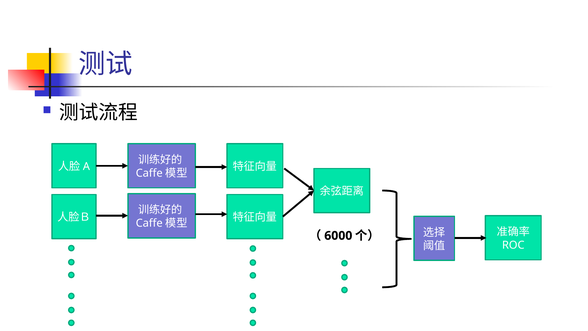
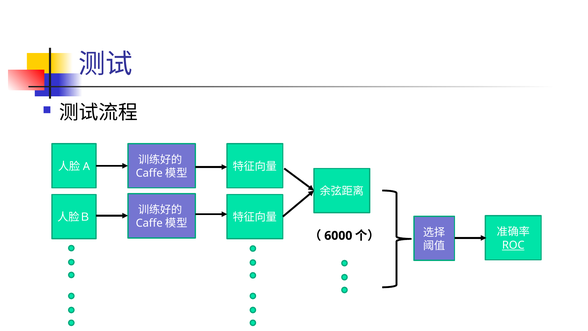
ROC underline: none -> present (513, 245)
